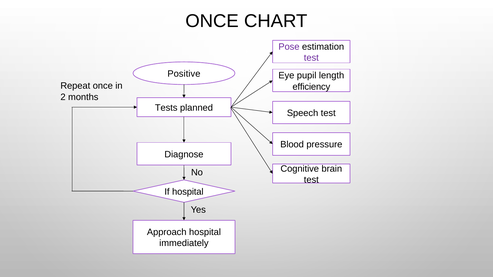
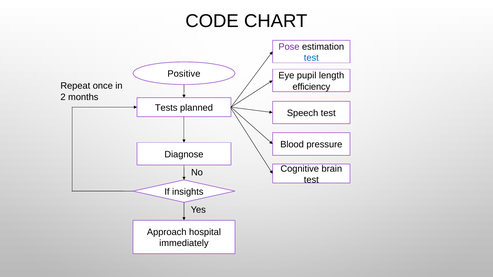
ONCE: ONCE -> CODE (212, 21)
test colour: purple -> blue (311, 58)
If hospital: hospital -> insights (188, 192)
